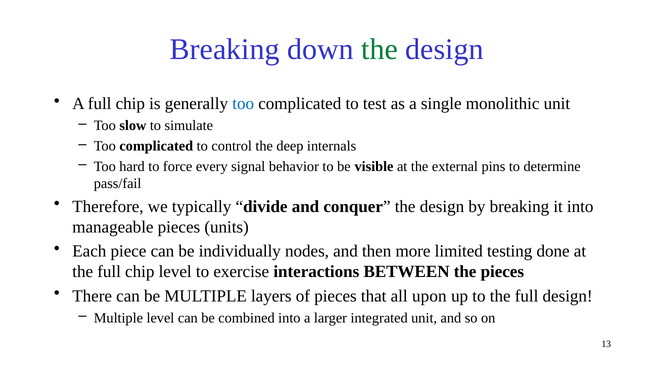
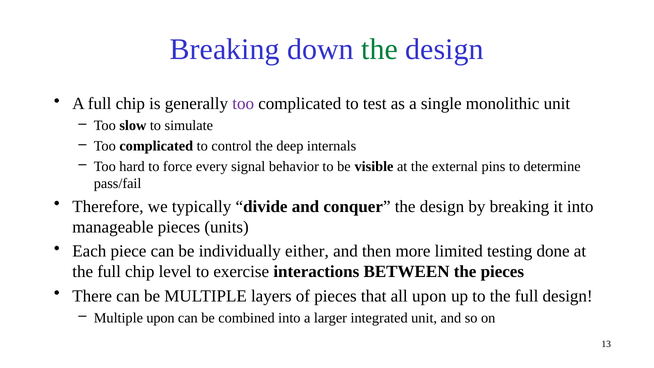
too colour: blue -> purple (243, 104)
nodes: nodes -> either (307, 251)
Multiple level: level -> upon (160, 318)
